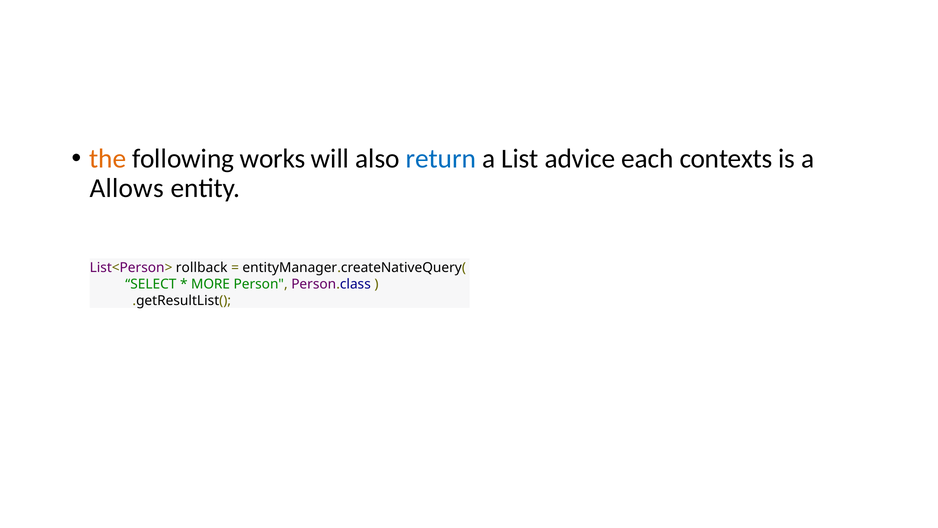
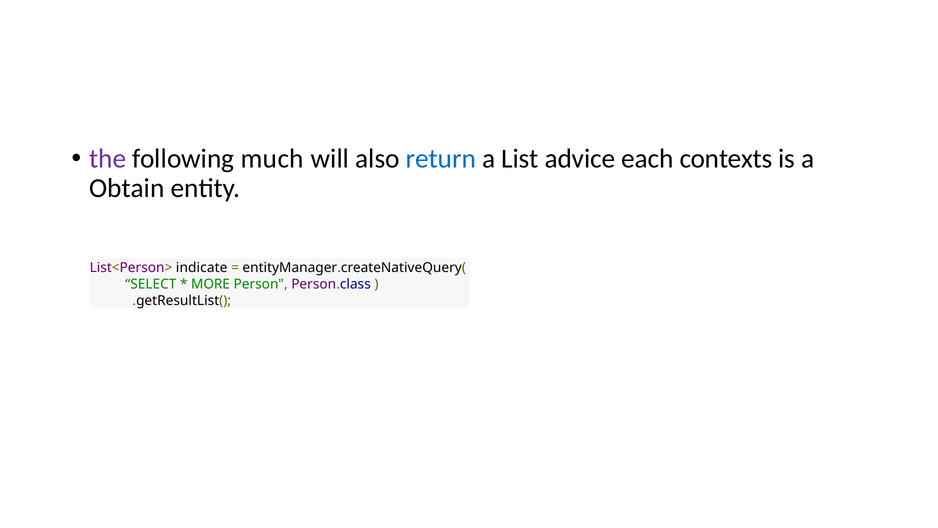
the colour: orange -> purple (108, 159)
works: works -> much (272, 159)
Allows: Allows -> Obtain (127, 188)
rollback: rollback -> indicate (202, 267)
